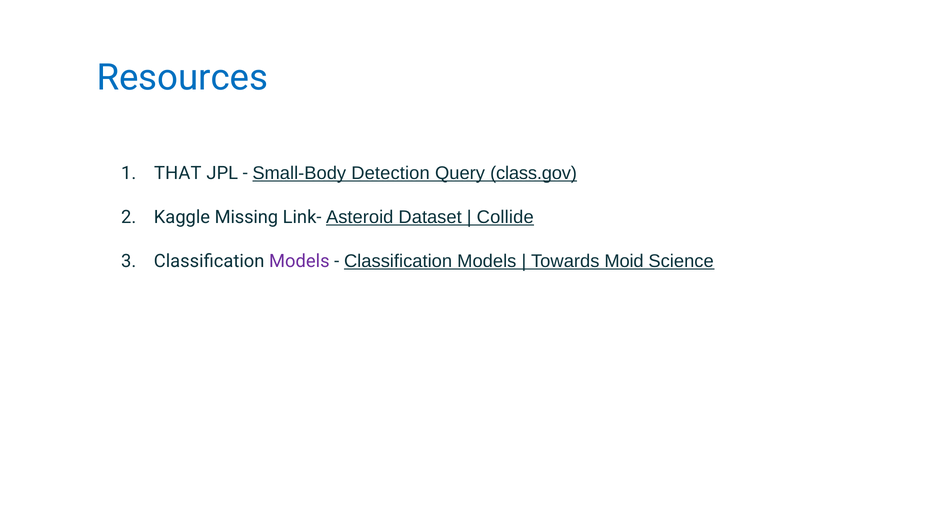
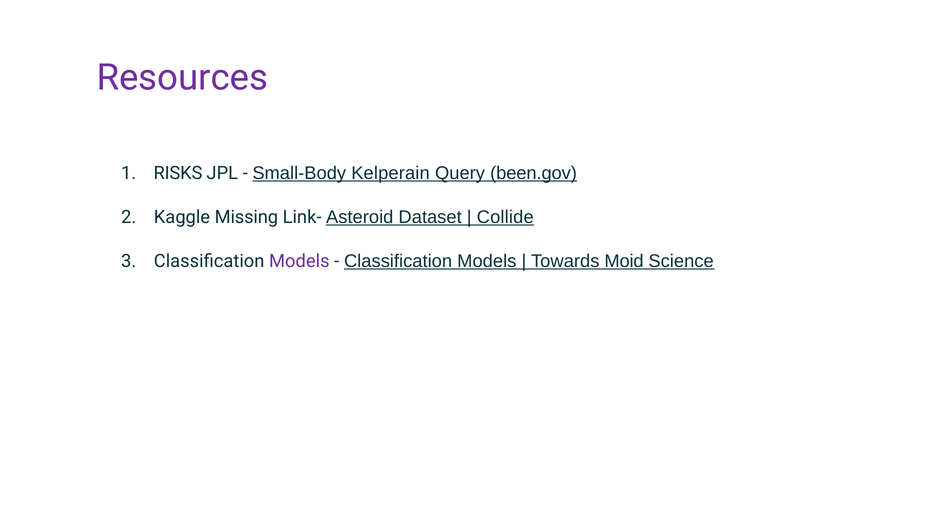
Resources colour: blue -> purple (182, 78)
THAT: THAT -> RISKS (178, 173)
Detection: Detection -> Kelperain (391, 173)
class.gov: class.gov -> been.gov (534, 173)
